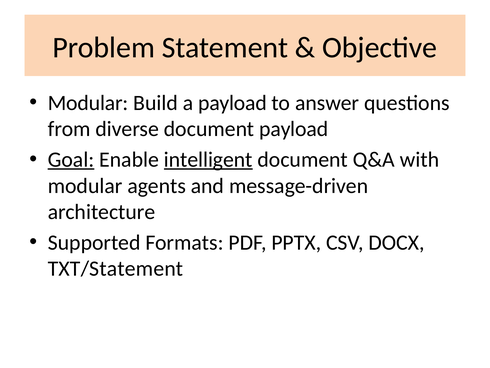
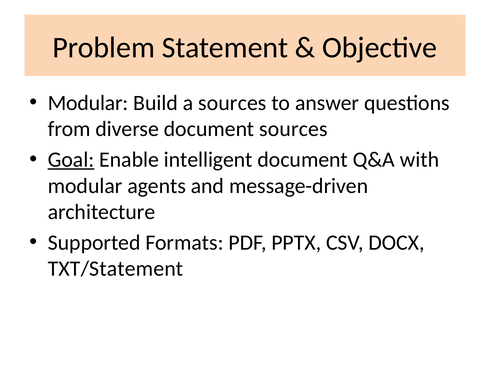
a payload: payload -> sources (232, 103)
document payload: payload -> sources (293, 129)
intelligent underline: present -> none (208, 159)
